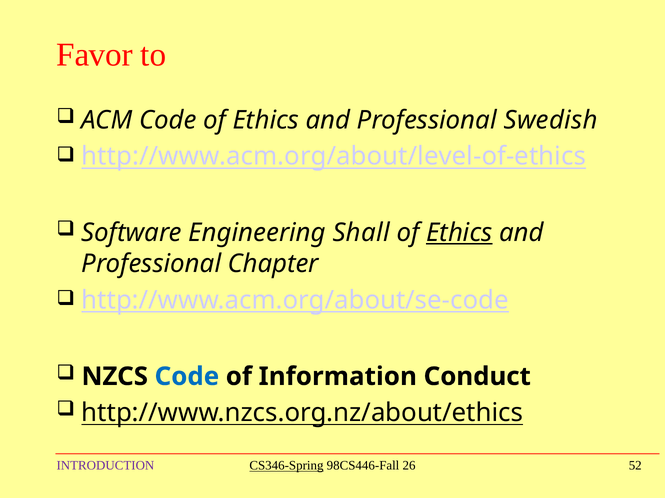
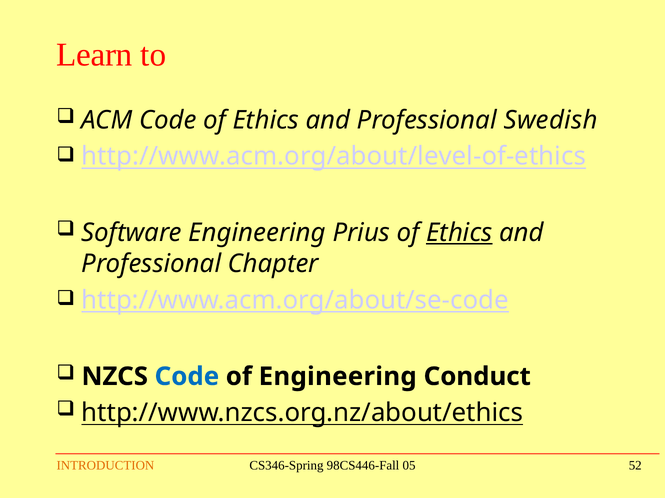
Favor: Favor -> Learn (95, 55)
Shall: Shall -> Prius (361, 233)
of Information: Information -> Engineering (338, 377)
INTRODUCTION colour: purple -> orange (105, 466)
CS346-Spring underline: present -> none (286, 466)
26: 26 -> 05 (409, 466)
